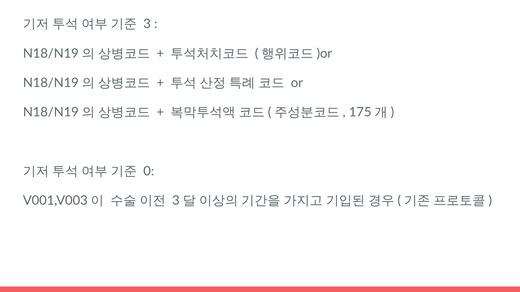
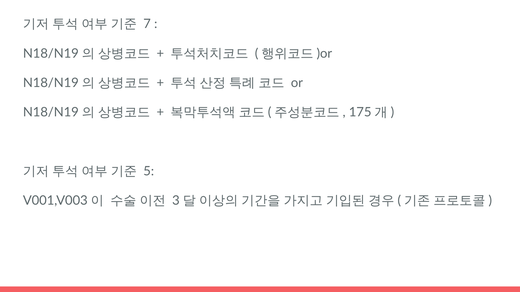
3: 3 -> 7 (147, 24)
0: 0 -> 5 (149, 171)
